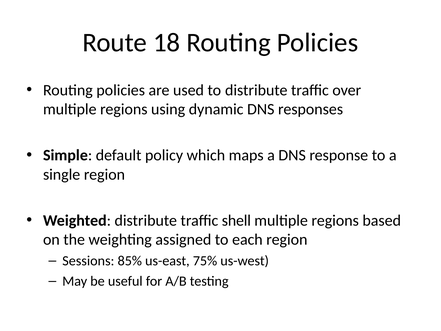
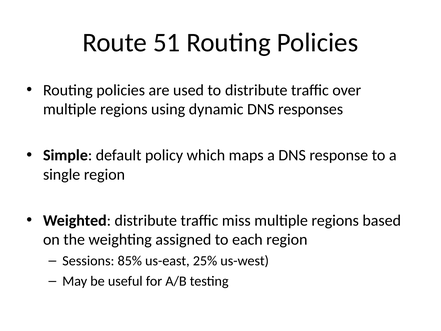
18: 18 -> 51 (167, 43)
shell: shell -> miss (236, 220)
75%: 75% -> 25% (205, 261)
